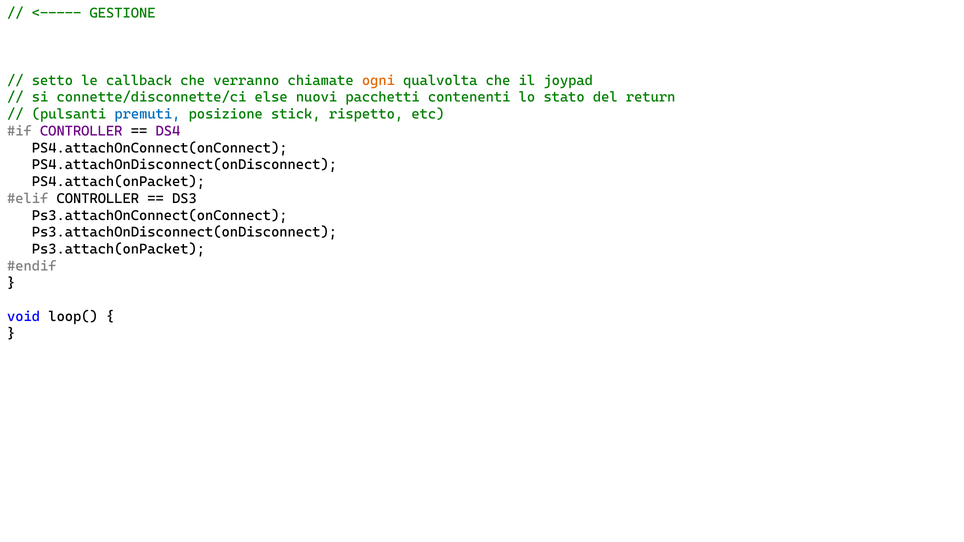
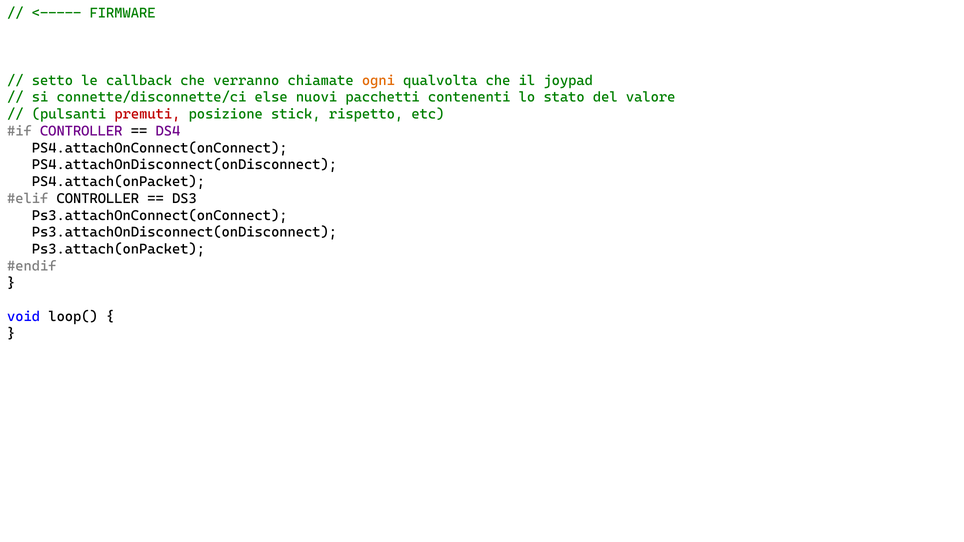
GESTIONE: GESTIONE -> FIRMWARE (123, 13)
return: return -> valore (651, 97)
premuti colour: blue -> red (147, 114)
